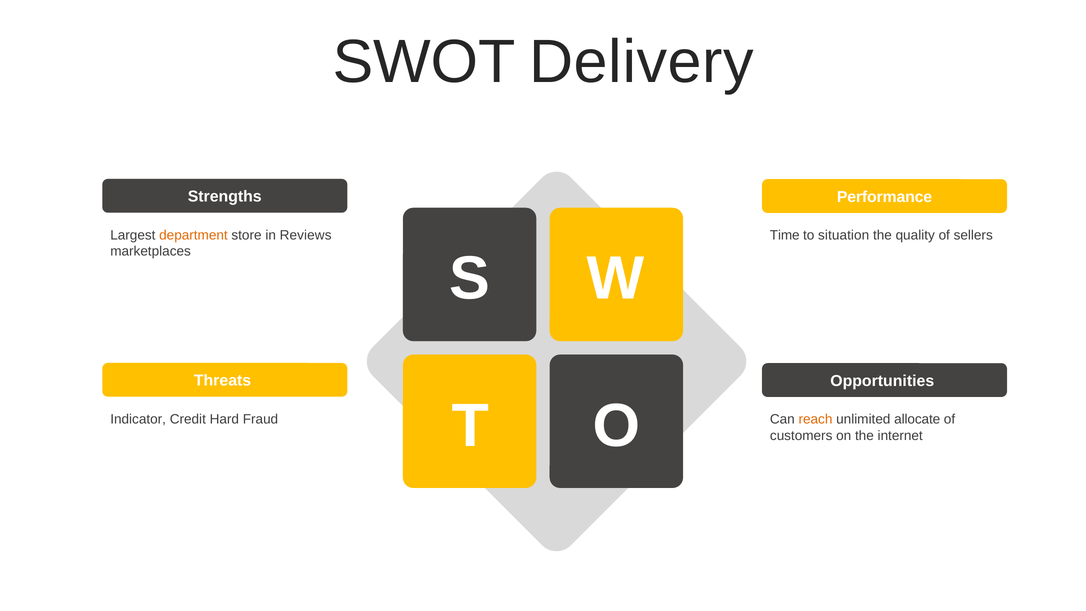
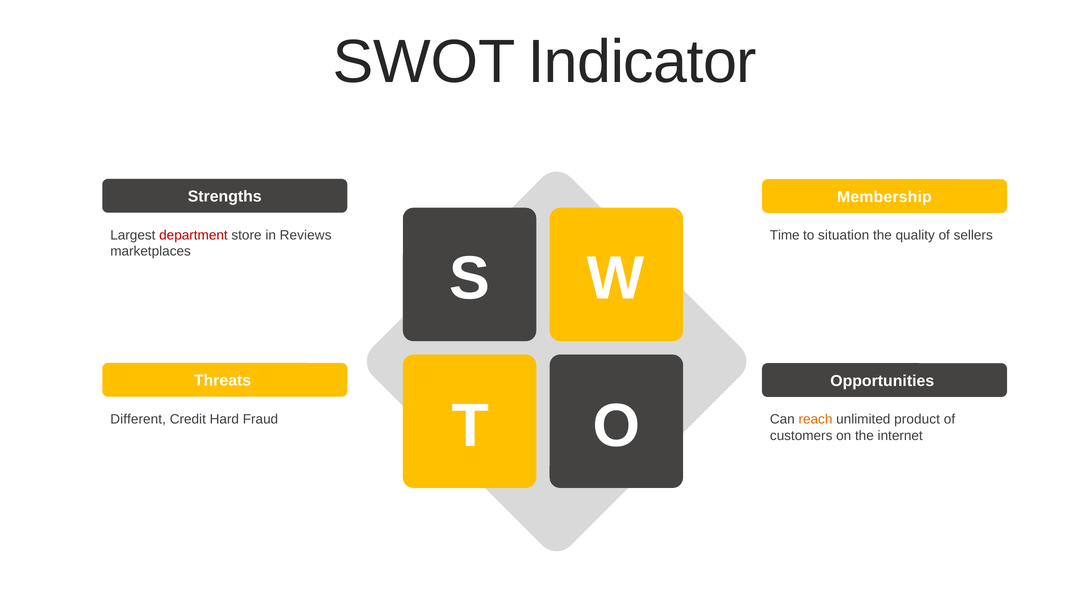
Delivery: Delivery -> Indicator (642, 62)
Performance: Performance -> Membership (884, 197)
department colour: orange -> red (193, 235)
Indicator: Indicator -> Different (138, 419)
allocate: allocate -> product (917, 419)
